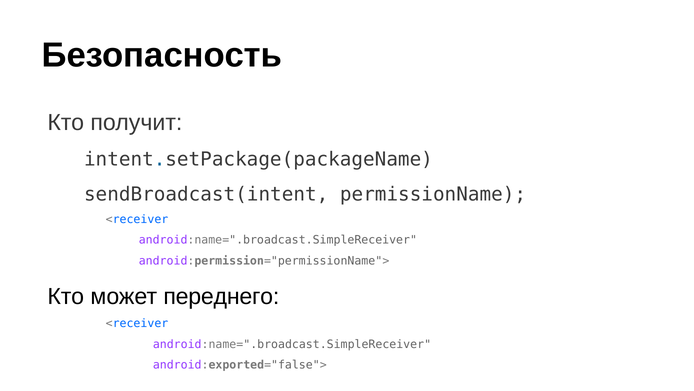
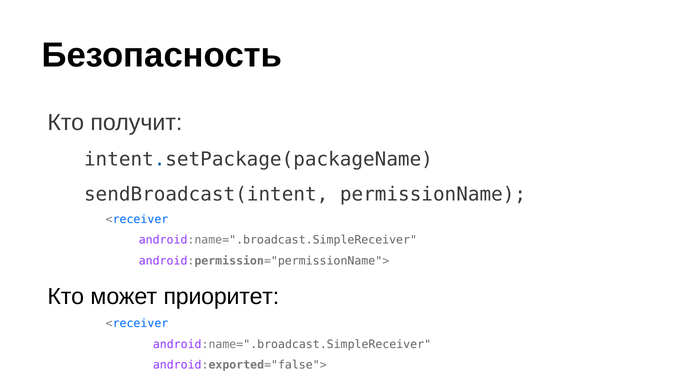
переднего: переднего -> приоритет (221, 296)
